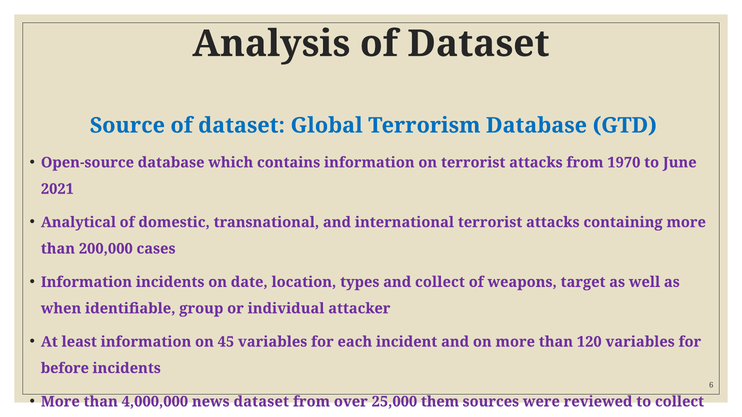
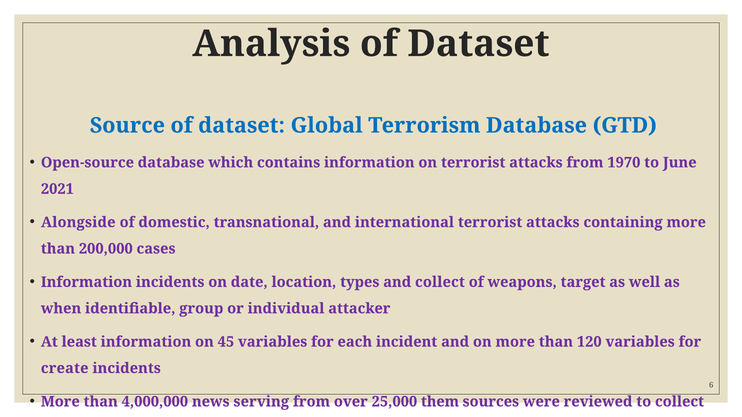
Analytical: Analytical -> Alongside (78, 222)
before: before -> create (65, 369)
news dataset: dataset -> serving (261, 402)
